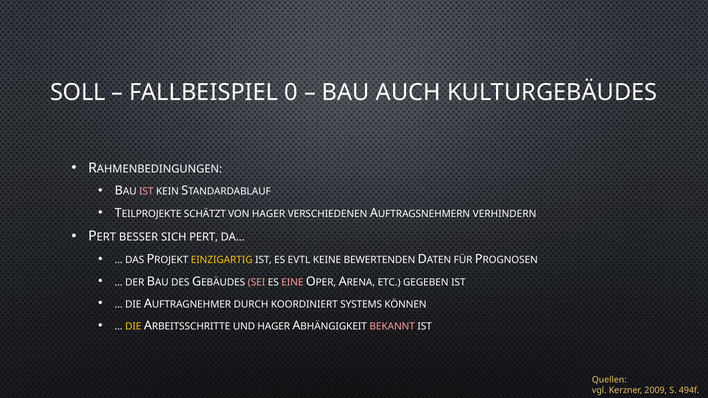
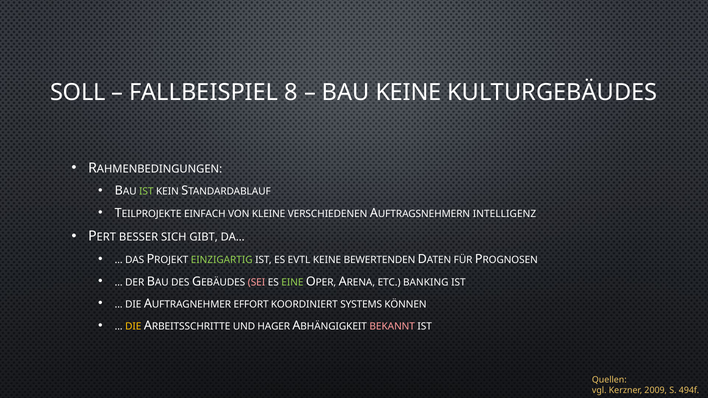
0: 0 -> 8 (291, 92)
BAU AUCH: AUCH -> KEINE (409, 92)
IST colour: pink -> light green (146, 192)
SCHÄTZT: SCHÄTZT -> EINFACH (205, 214)
VON HAGER: HAGER -> KLEINE (269, 214)
VERHINDERN: VERHINDERN -> INTELLIGENZ (504, 214)
PERT: PERT -> GIBT (204, 237)
EINZIGARTIG colour: yellow -> light green (222, 260)
EINE colour: pink -> light green (292, 282)
GEGEBEN: GEGEBEN -> BANKING (426, 282)
DURCH: DURCH -> EFFORT (251, 305)
